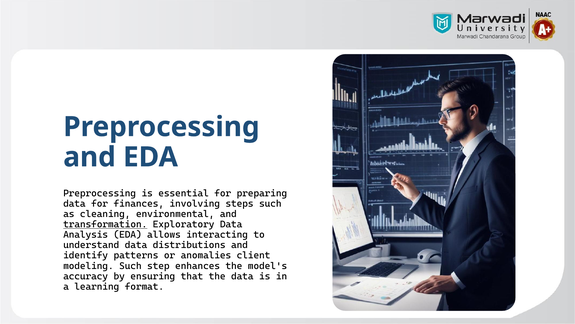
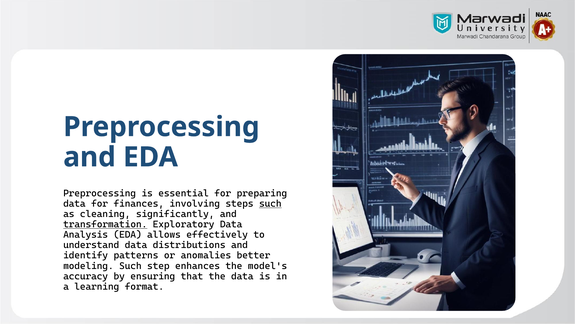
such underline: none -> present (270, 203)
environmental: environmental -> significantly (175, 214)
interacting: interacting -> effectively (217, 234)
client: client -> better (254, 255)
